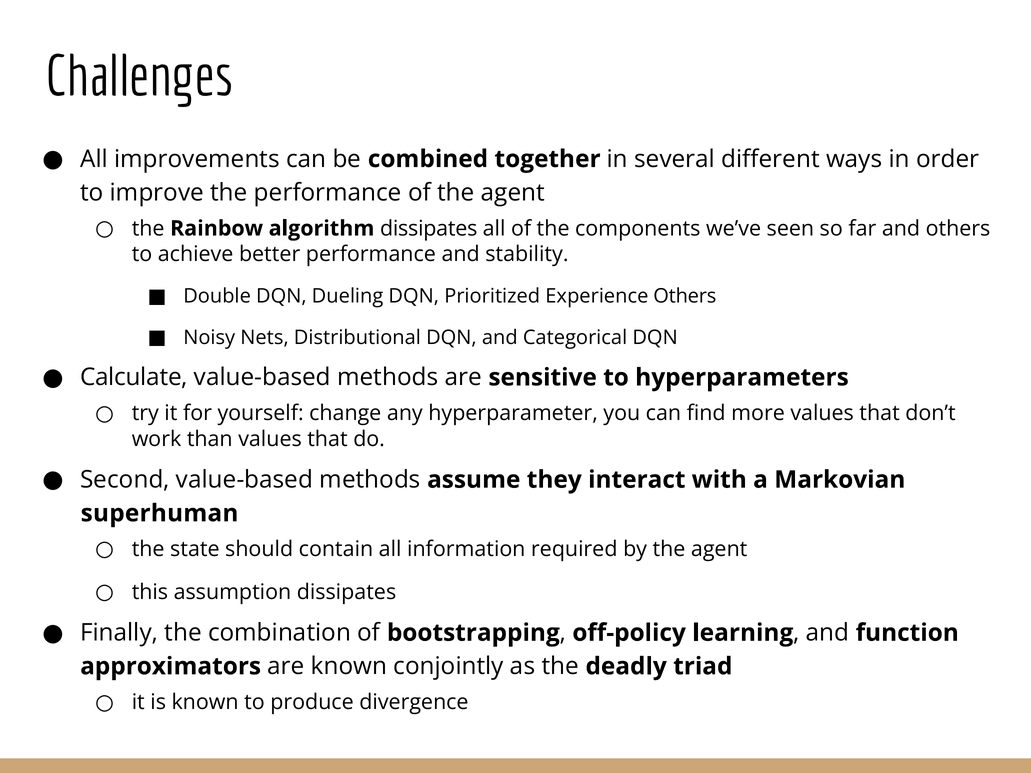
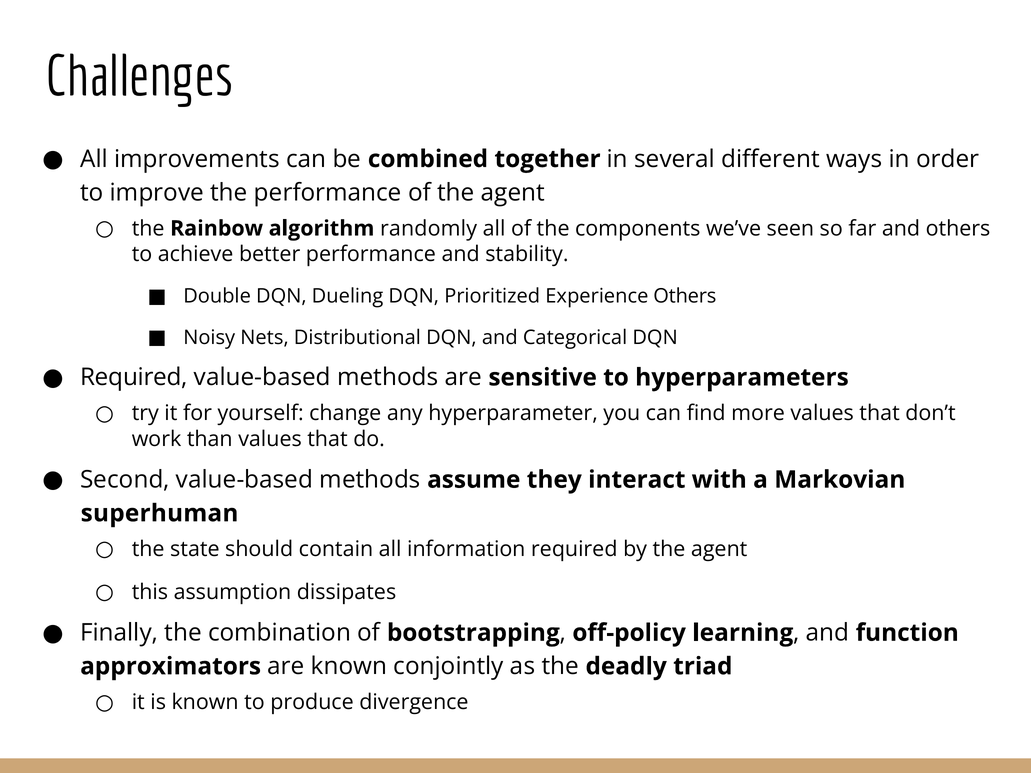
algorithm dissipates: dissipates -> randomly (429, 229)
Calculate: Calculate -> Required (134, 378)
